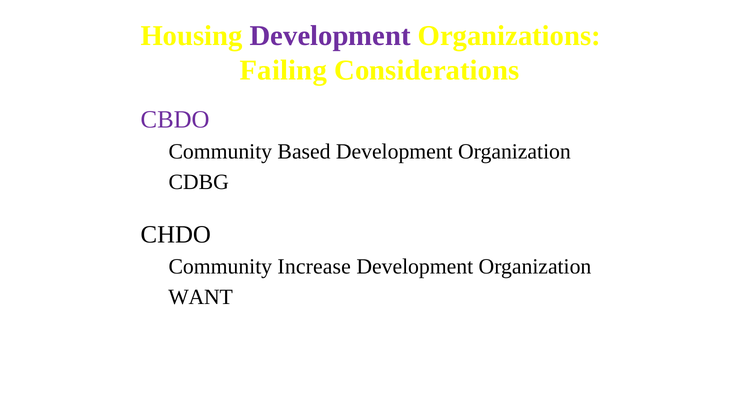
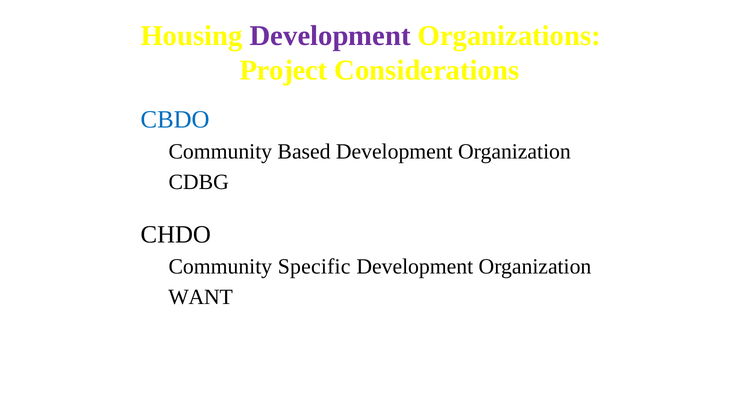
Failing: Failing -> Project (284, 70)
CBDO colour: purple -> blue (175, 120)
Increase: Increase -> Specific (314, 267)
